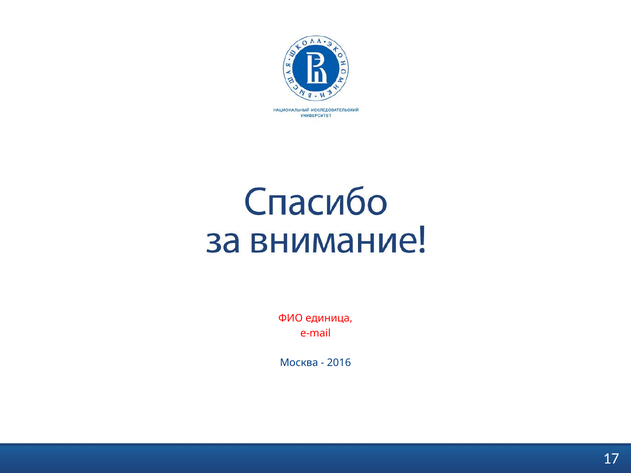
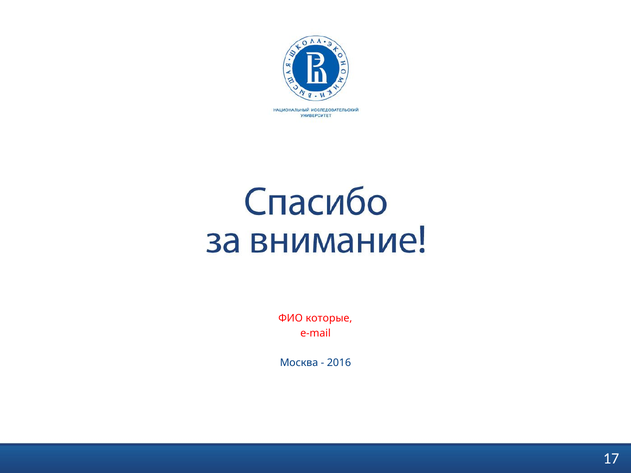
единица: единица -> которые (329, 319)
